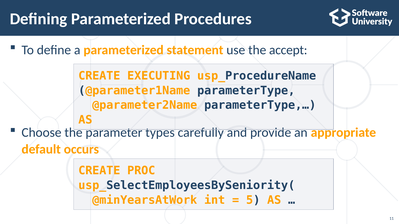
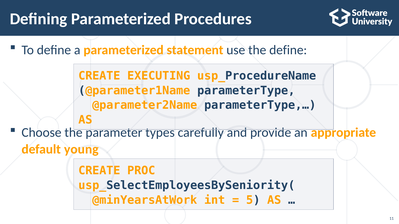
the accept: accept -> define (288, 50)
occurs: occurs -> young (81, 150)
